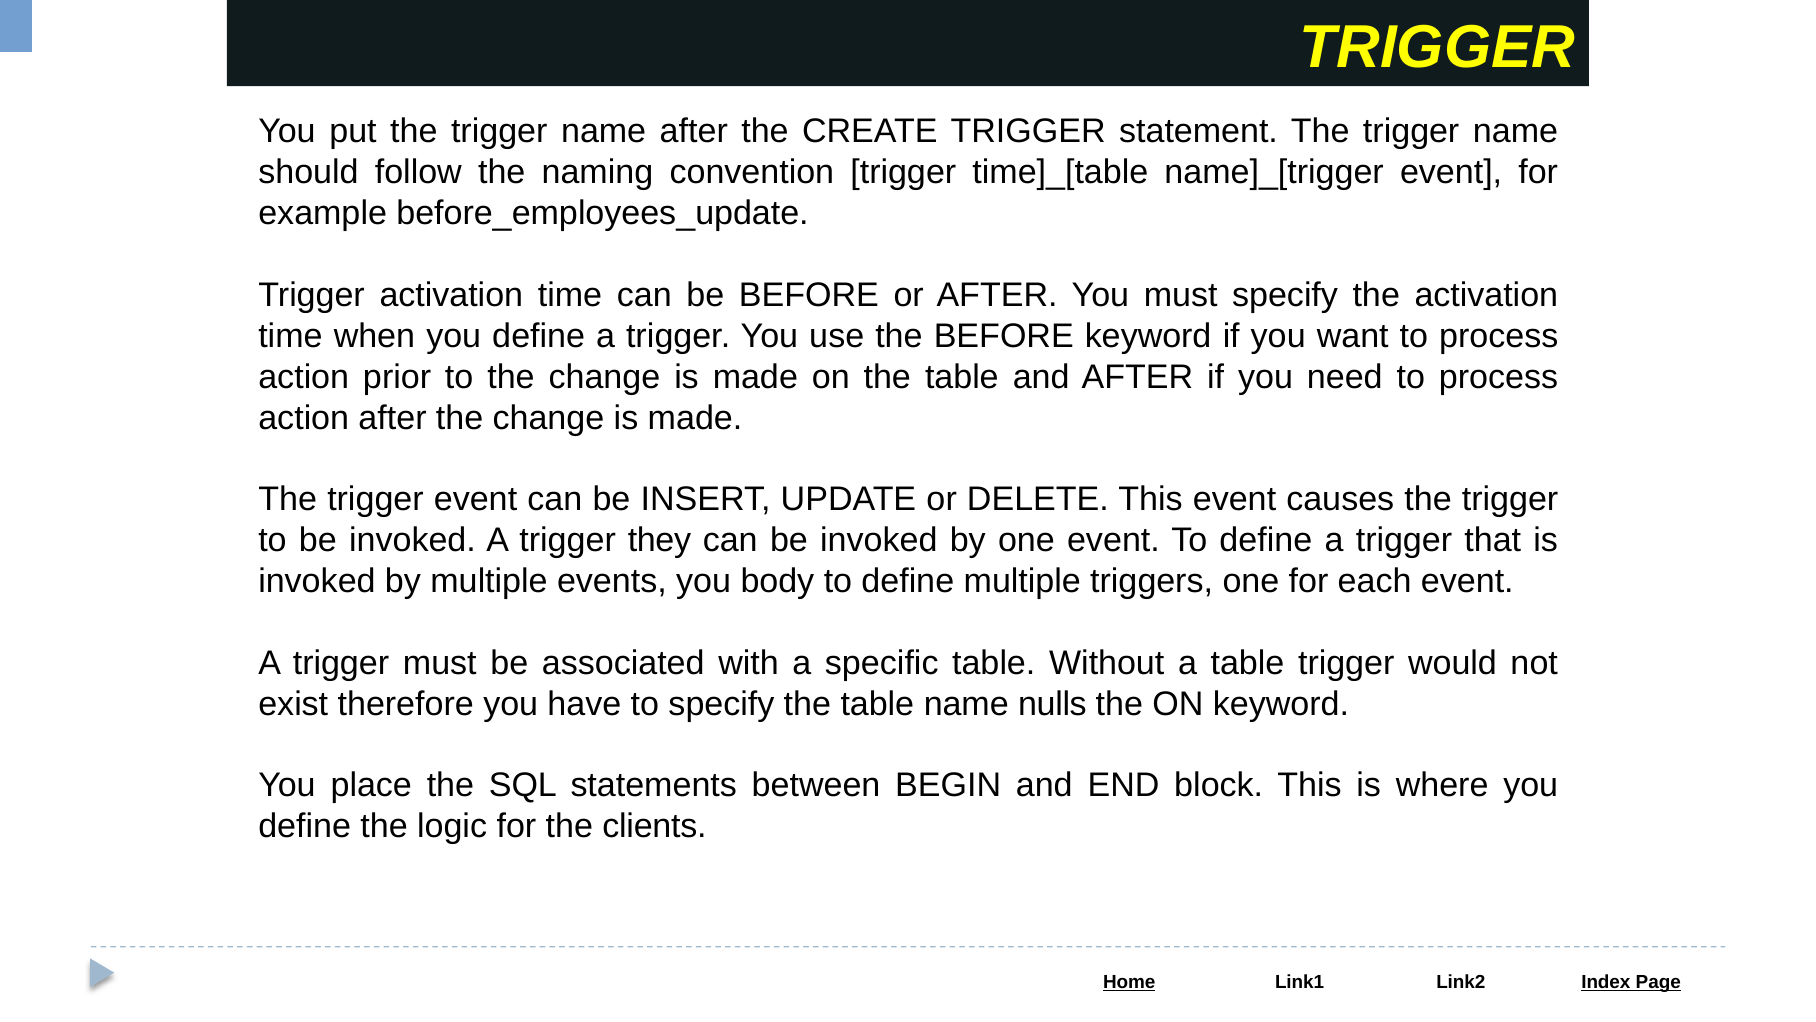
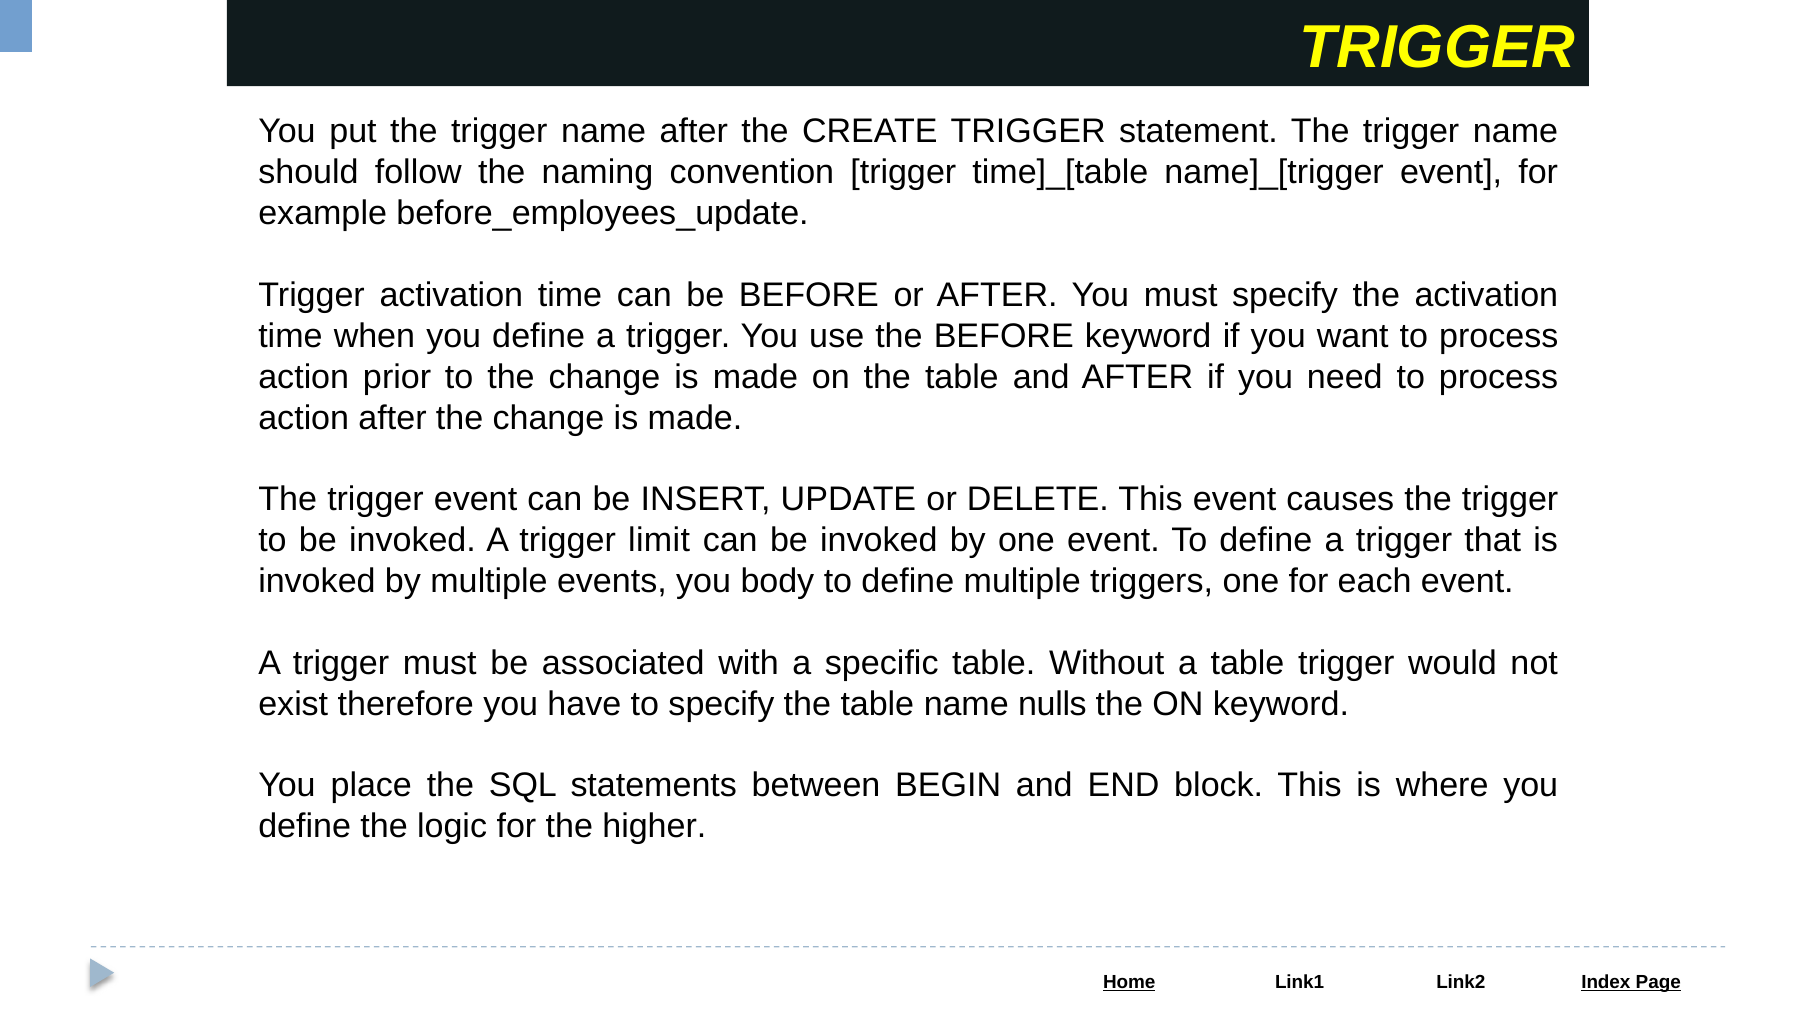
they: they -> limit (659, 540)
clients: clients -> higher (654, 826)
